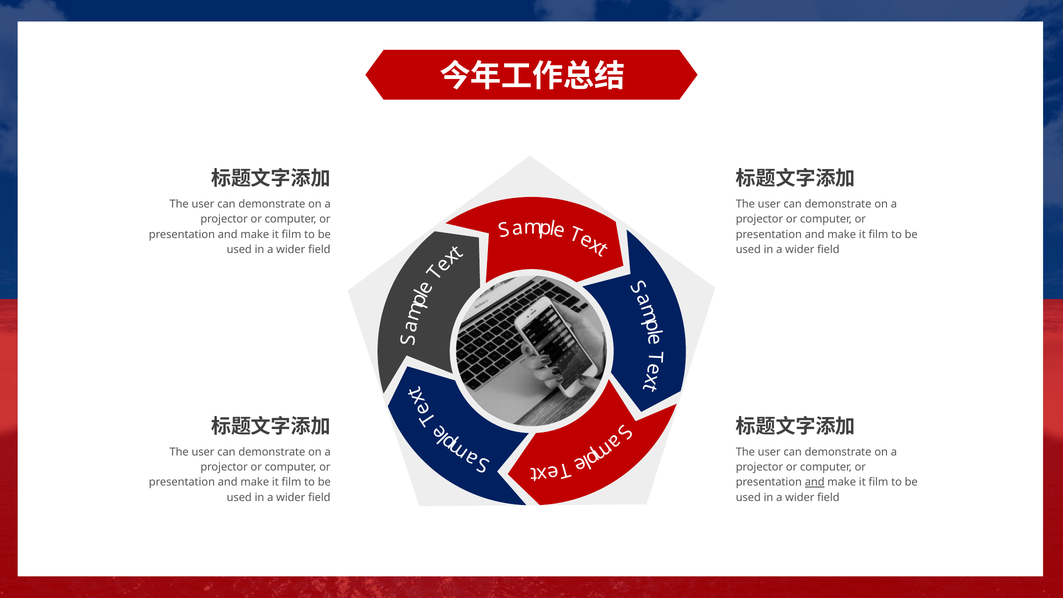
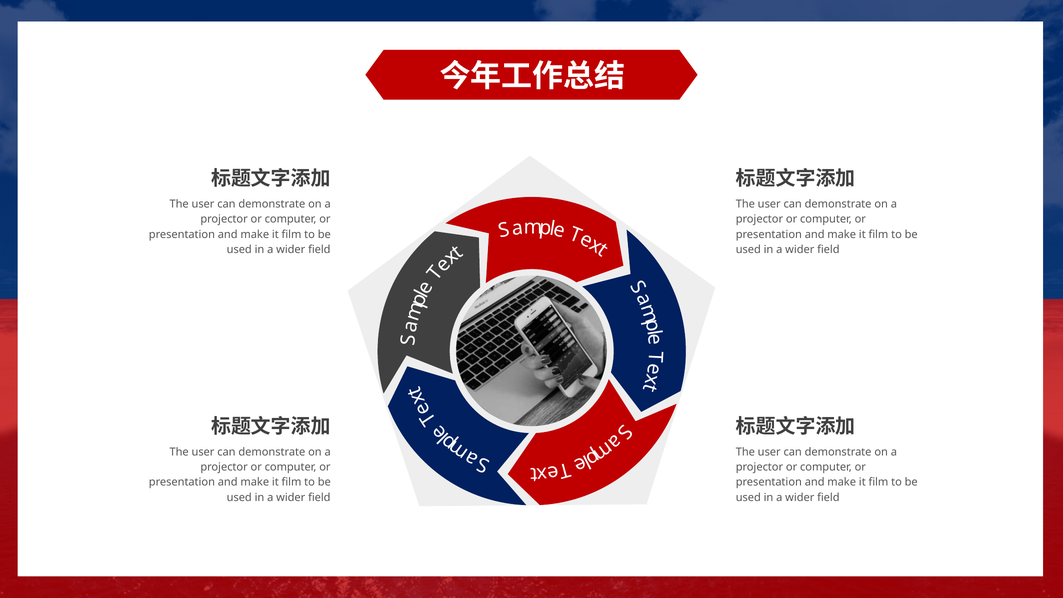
and underline: present -> none (815, 482)
